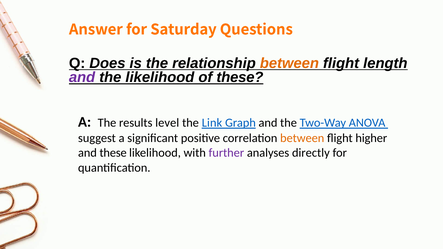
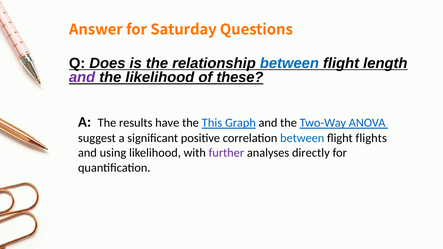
between colour: orange -> blue (289, 63)
level: level -> have (167, 123)
Link: Link -> This (212, 123)
between colour: orange -> blue (302, 138)
higher: higher -> flights (371, 138)
and these: these -> using (113, 153)
